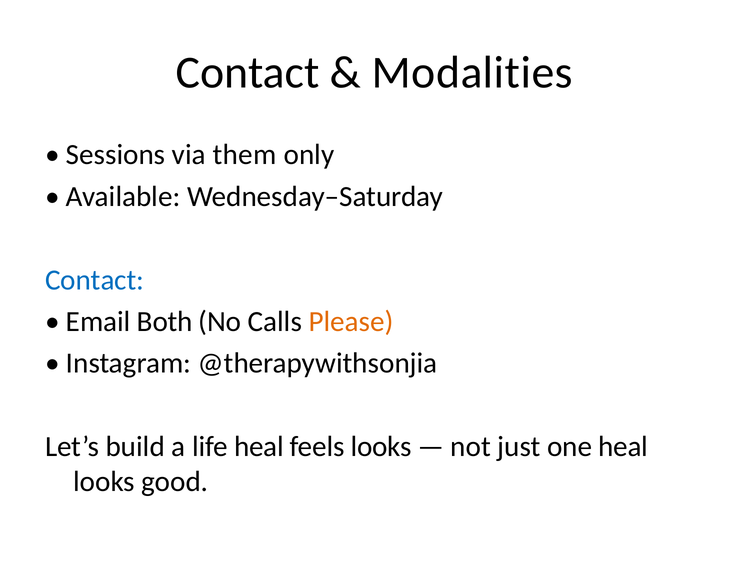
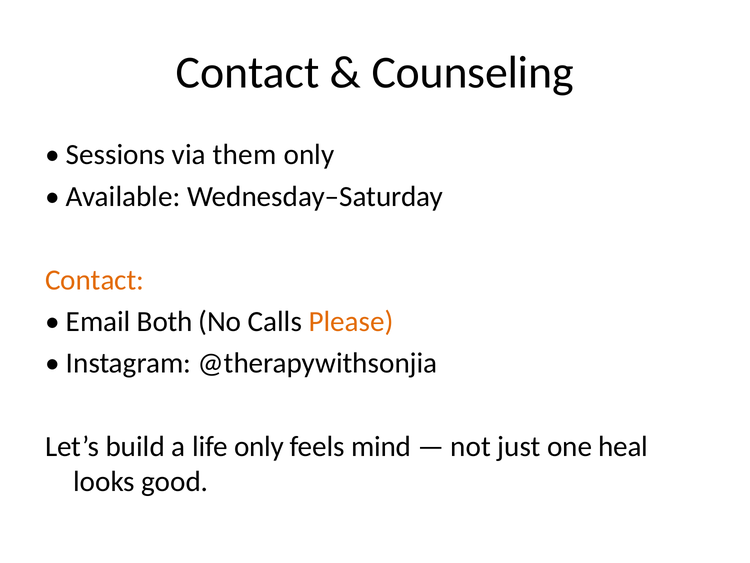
Modalities: Modalities -> Counseling (473, 73)
Contact colour: blue -> orange (95, 280)
life heal: heal -> only (259, 446)
feels looks: looks -> mind (381, 446)
